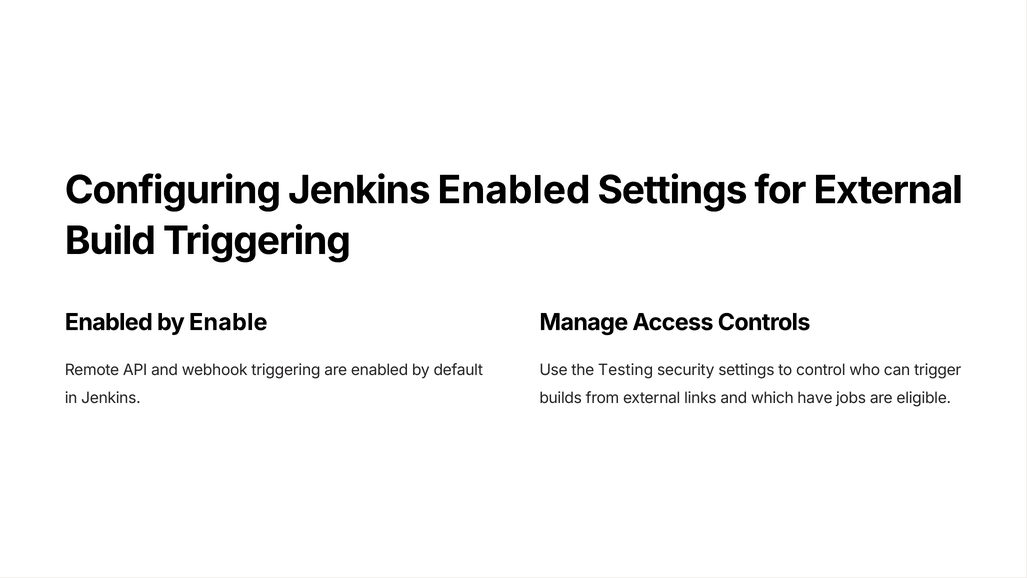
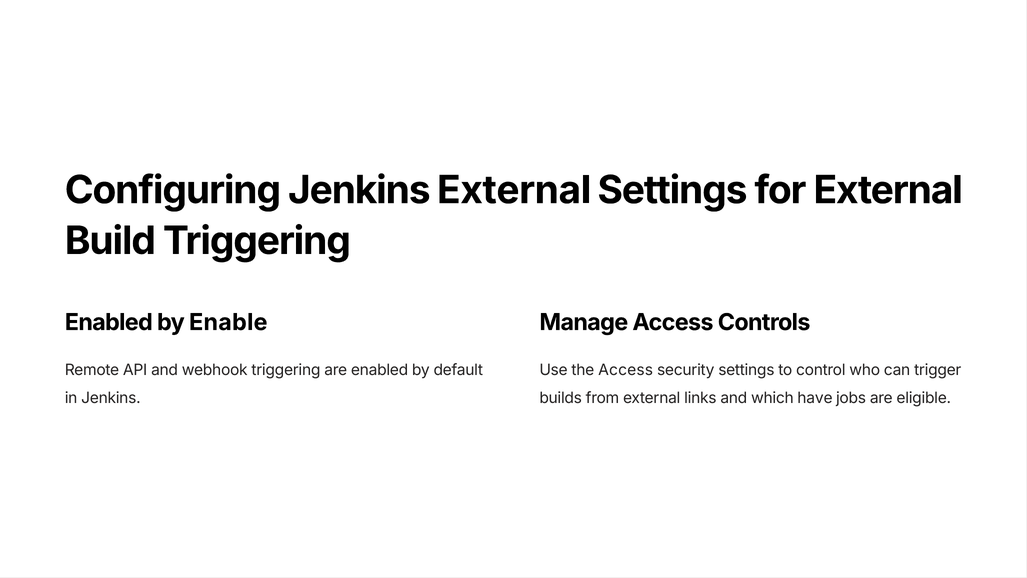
Jenkins Enabled: Enabled -> External (514, 190)
the Testing: Testing -> Access (626, 370)
